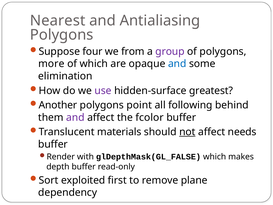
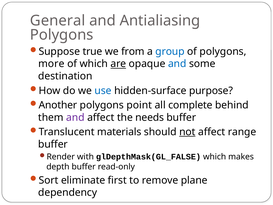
Nearest: Nearest -> General (58, 21)
four: four -> true (93, 51)
group colour: purple -> blue (170, 51)
are underline: none -> present (118, 64)
elimination: elimination -> destination (65, 76)
use colour: purple -> blue (103, 91)
greatest: greatest -> purpose (211, 91)
following: following -> complete (190, 105)
fcolor: fcolor -> needs (150, 117)
needs: needs -> range (242, 132)
exploited: exploited -> eliminate (83, 180)
